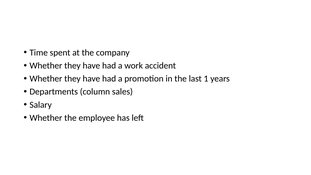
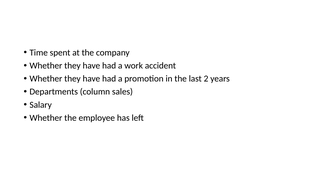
1: 1 -> 2 (206, 79)
